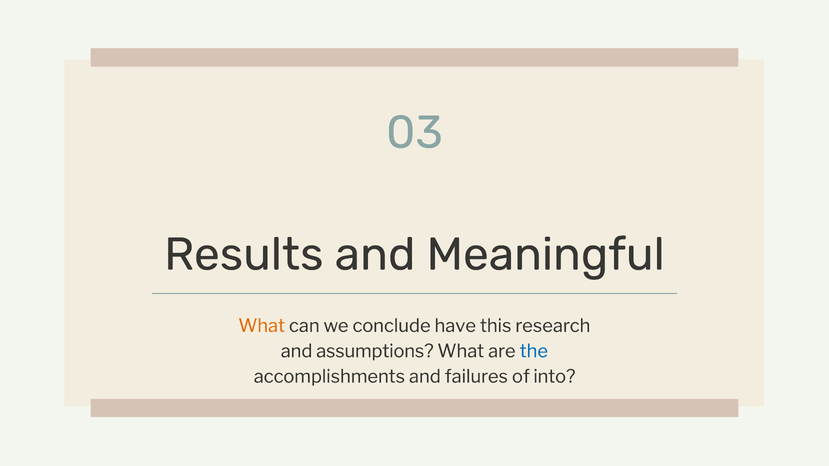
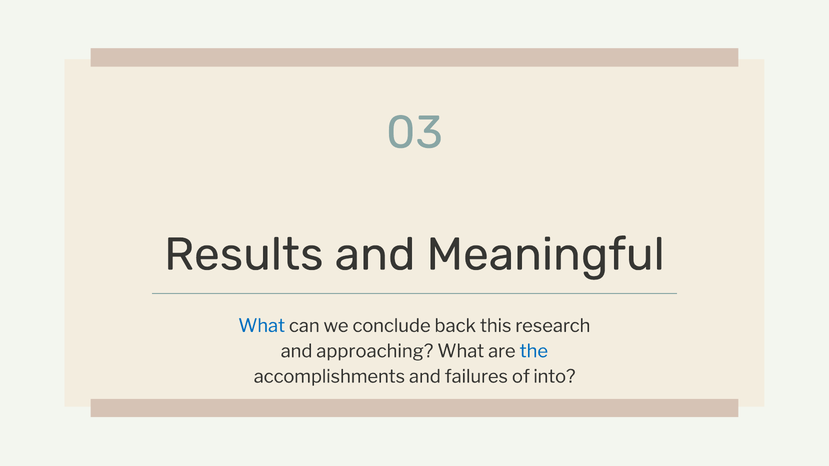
What colour: orange -> blue (262, 326)
have: have -> back (455, 326)
assumptions: assumptions -> approaching (375, 351)
